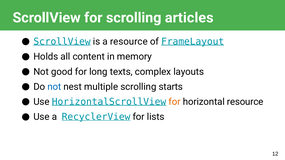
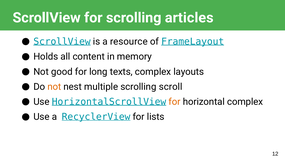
not colour: blue -> orange (54, 87)
starts: starts -> scroll (171, 87)
horizontal resource: resource -> complex (245, 102)
